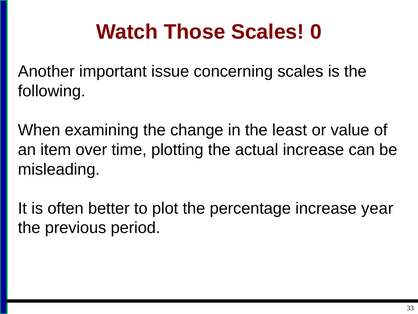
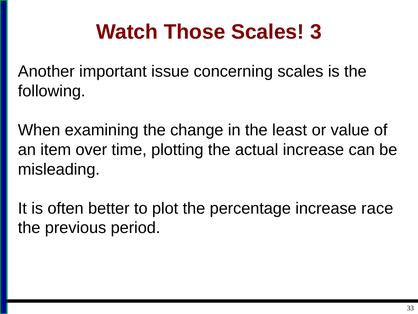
0: 0 -> 3 (316, 32)
year: year -> race (377, 208)
